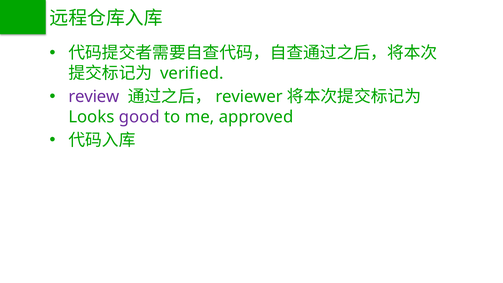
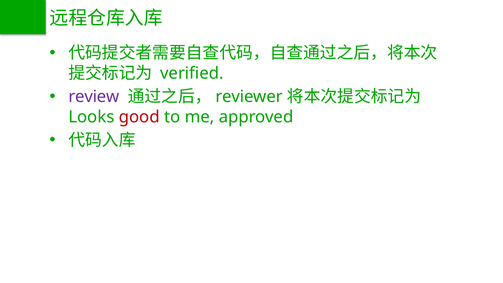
good colour: purple -> red (139, 117)
